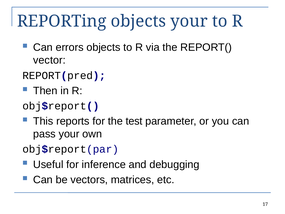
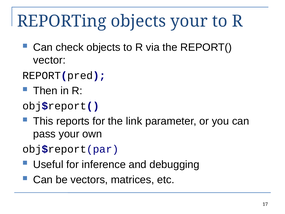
errors: errors -> check (70, 47)
test: test -> link (134, 121)
